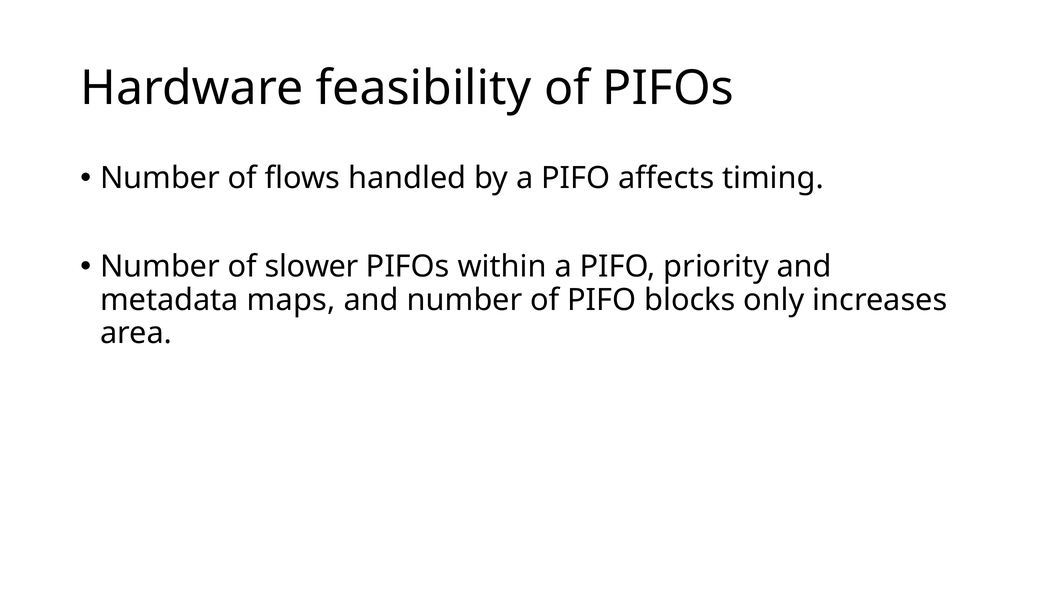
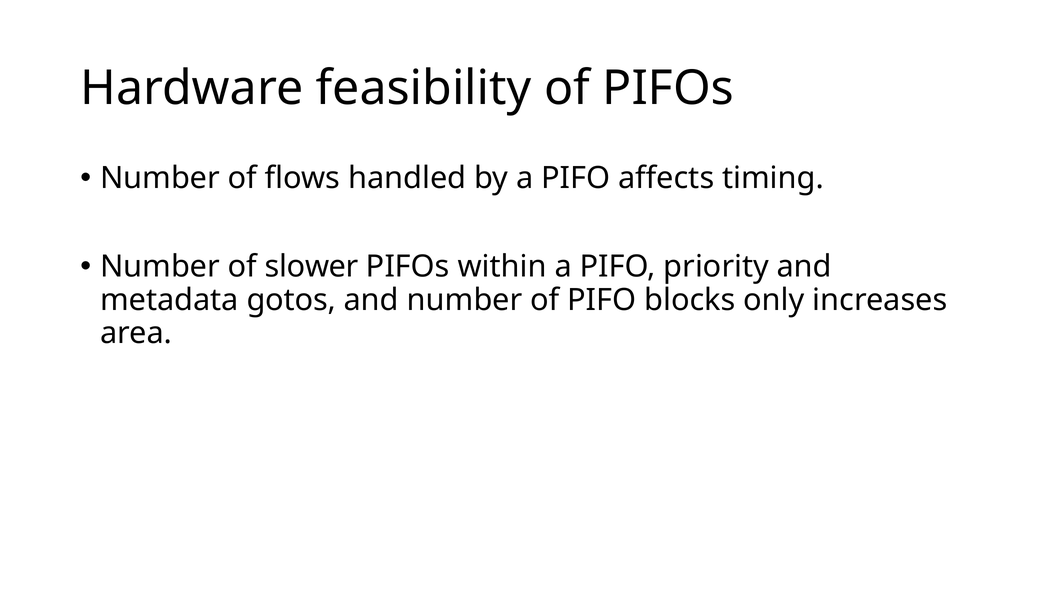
maps: maps -> gotos (291, 300)
